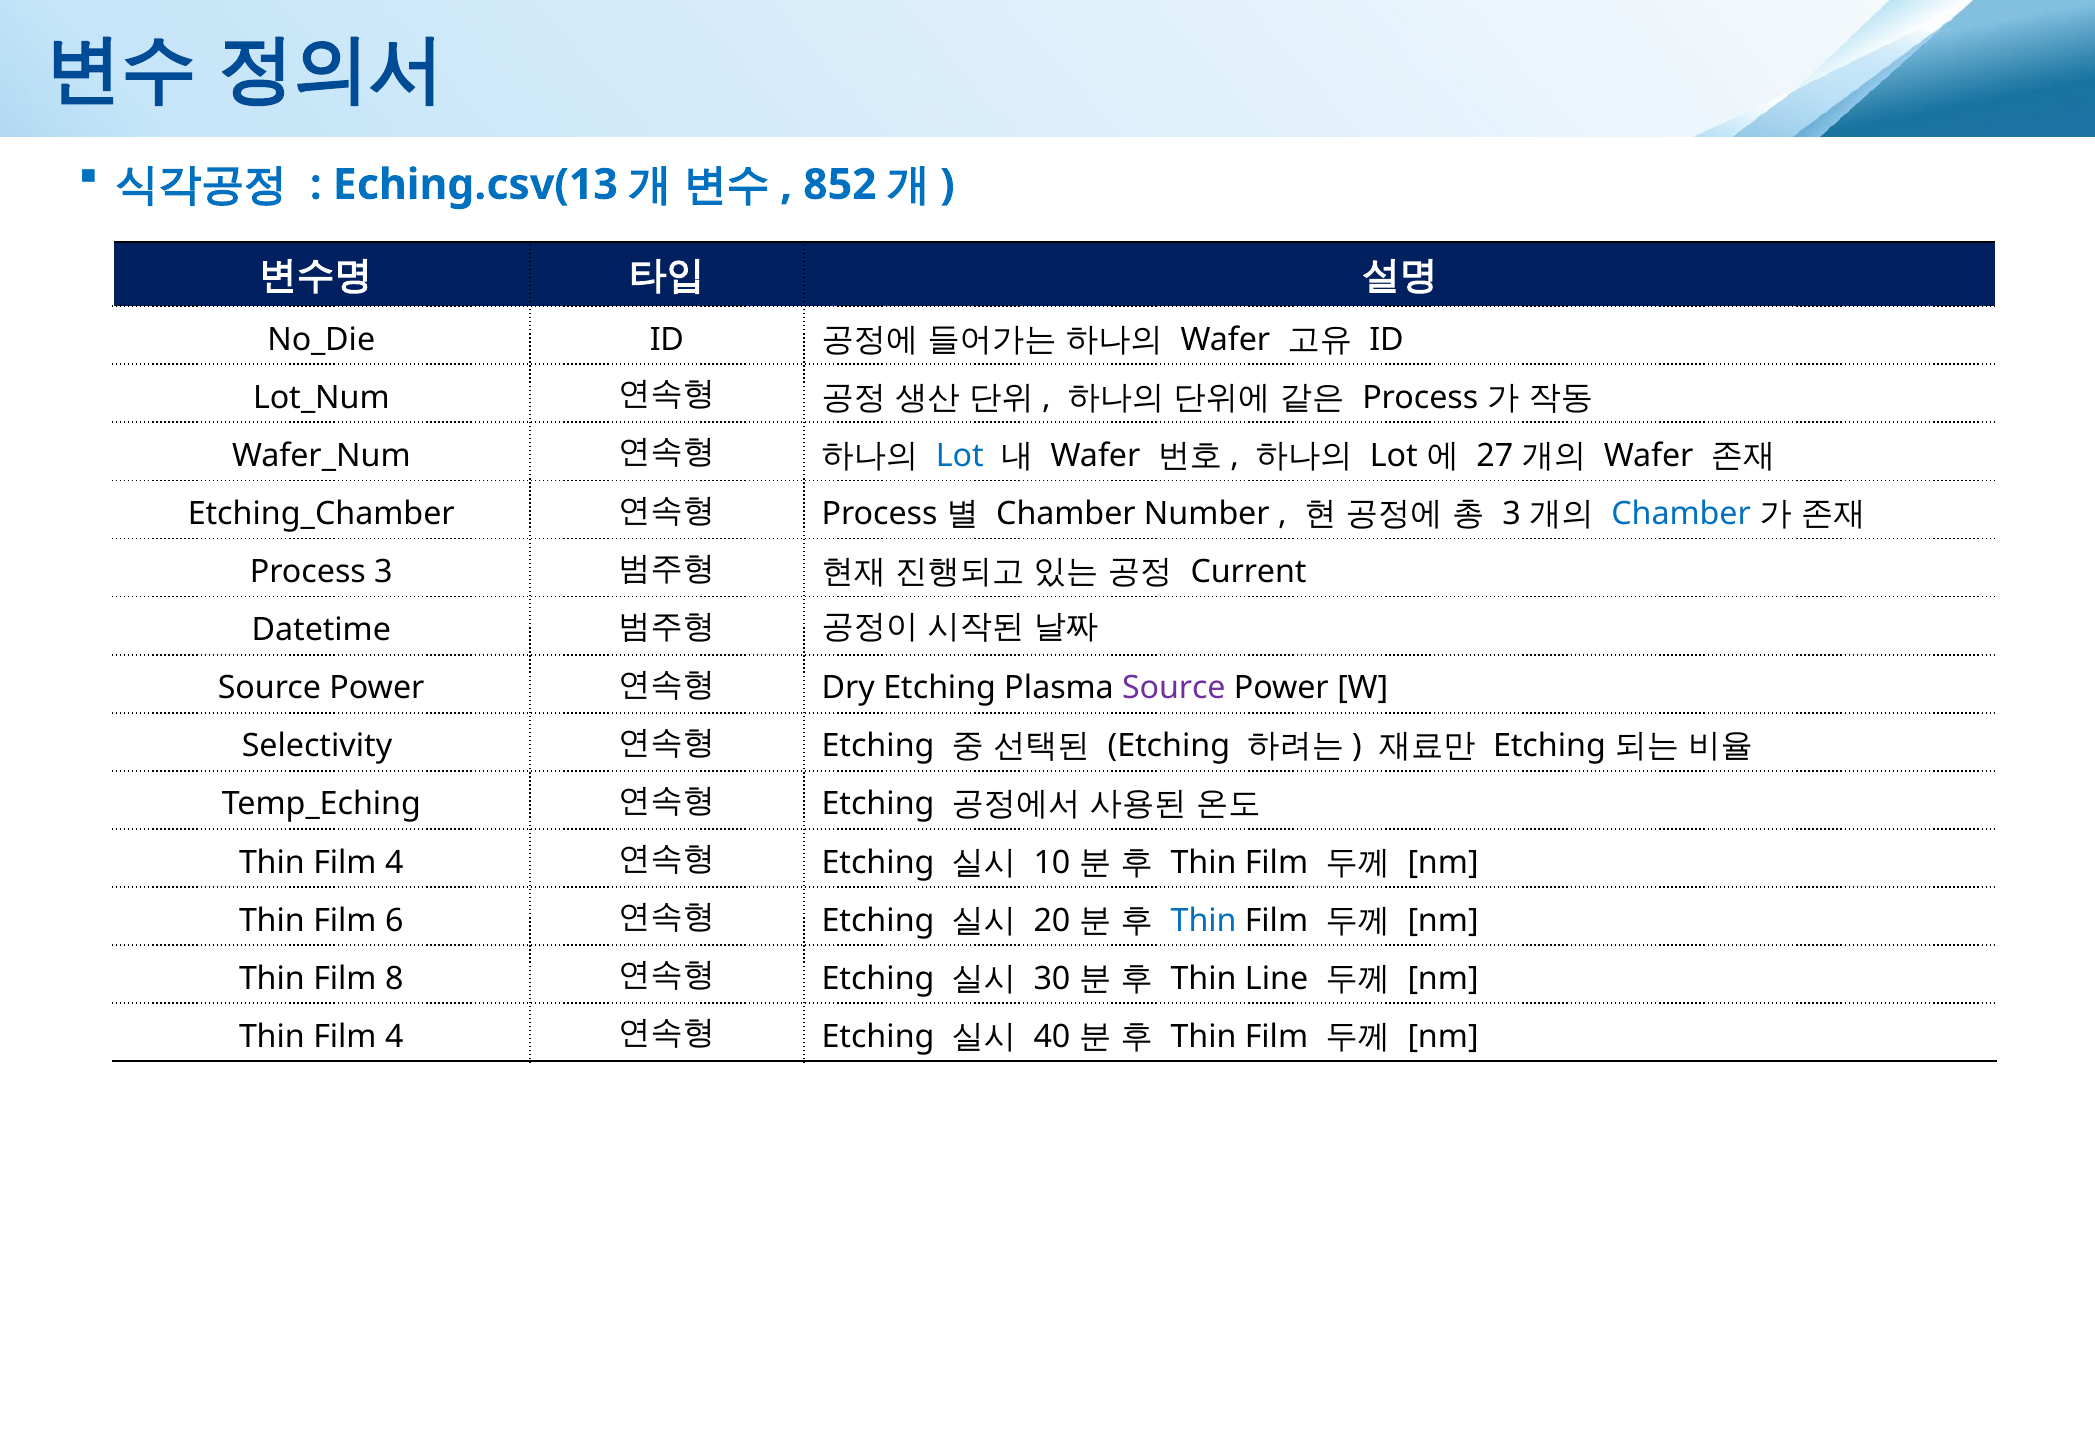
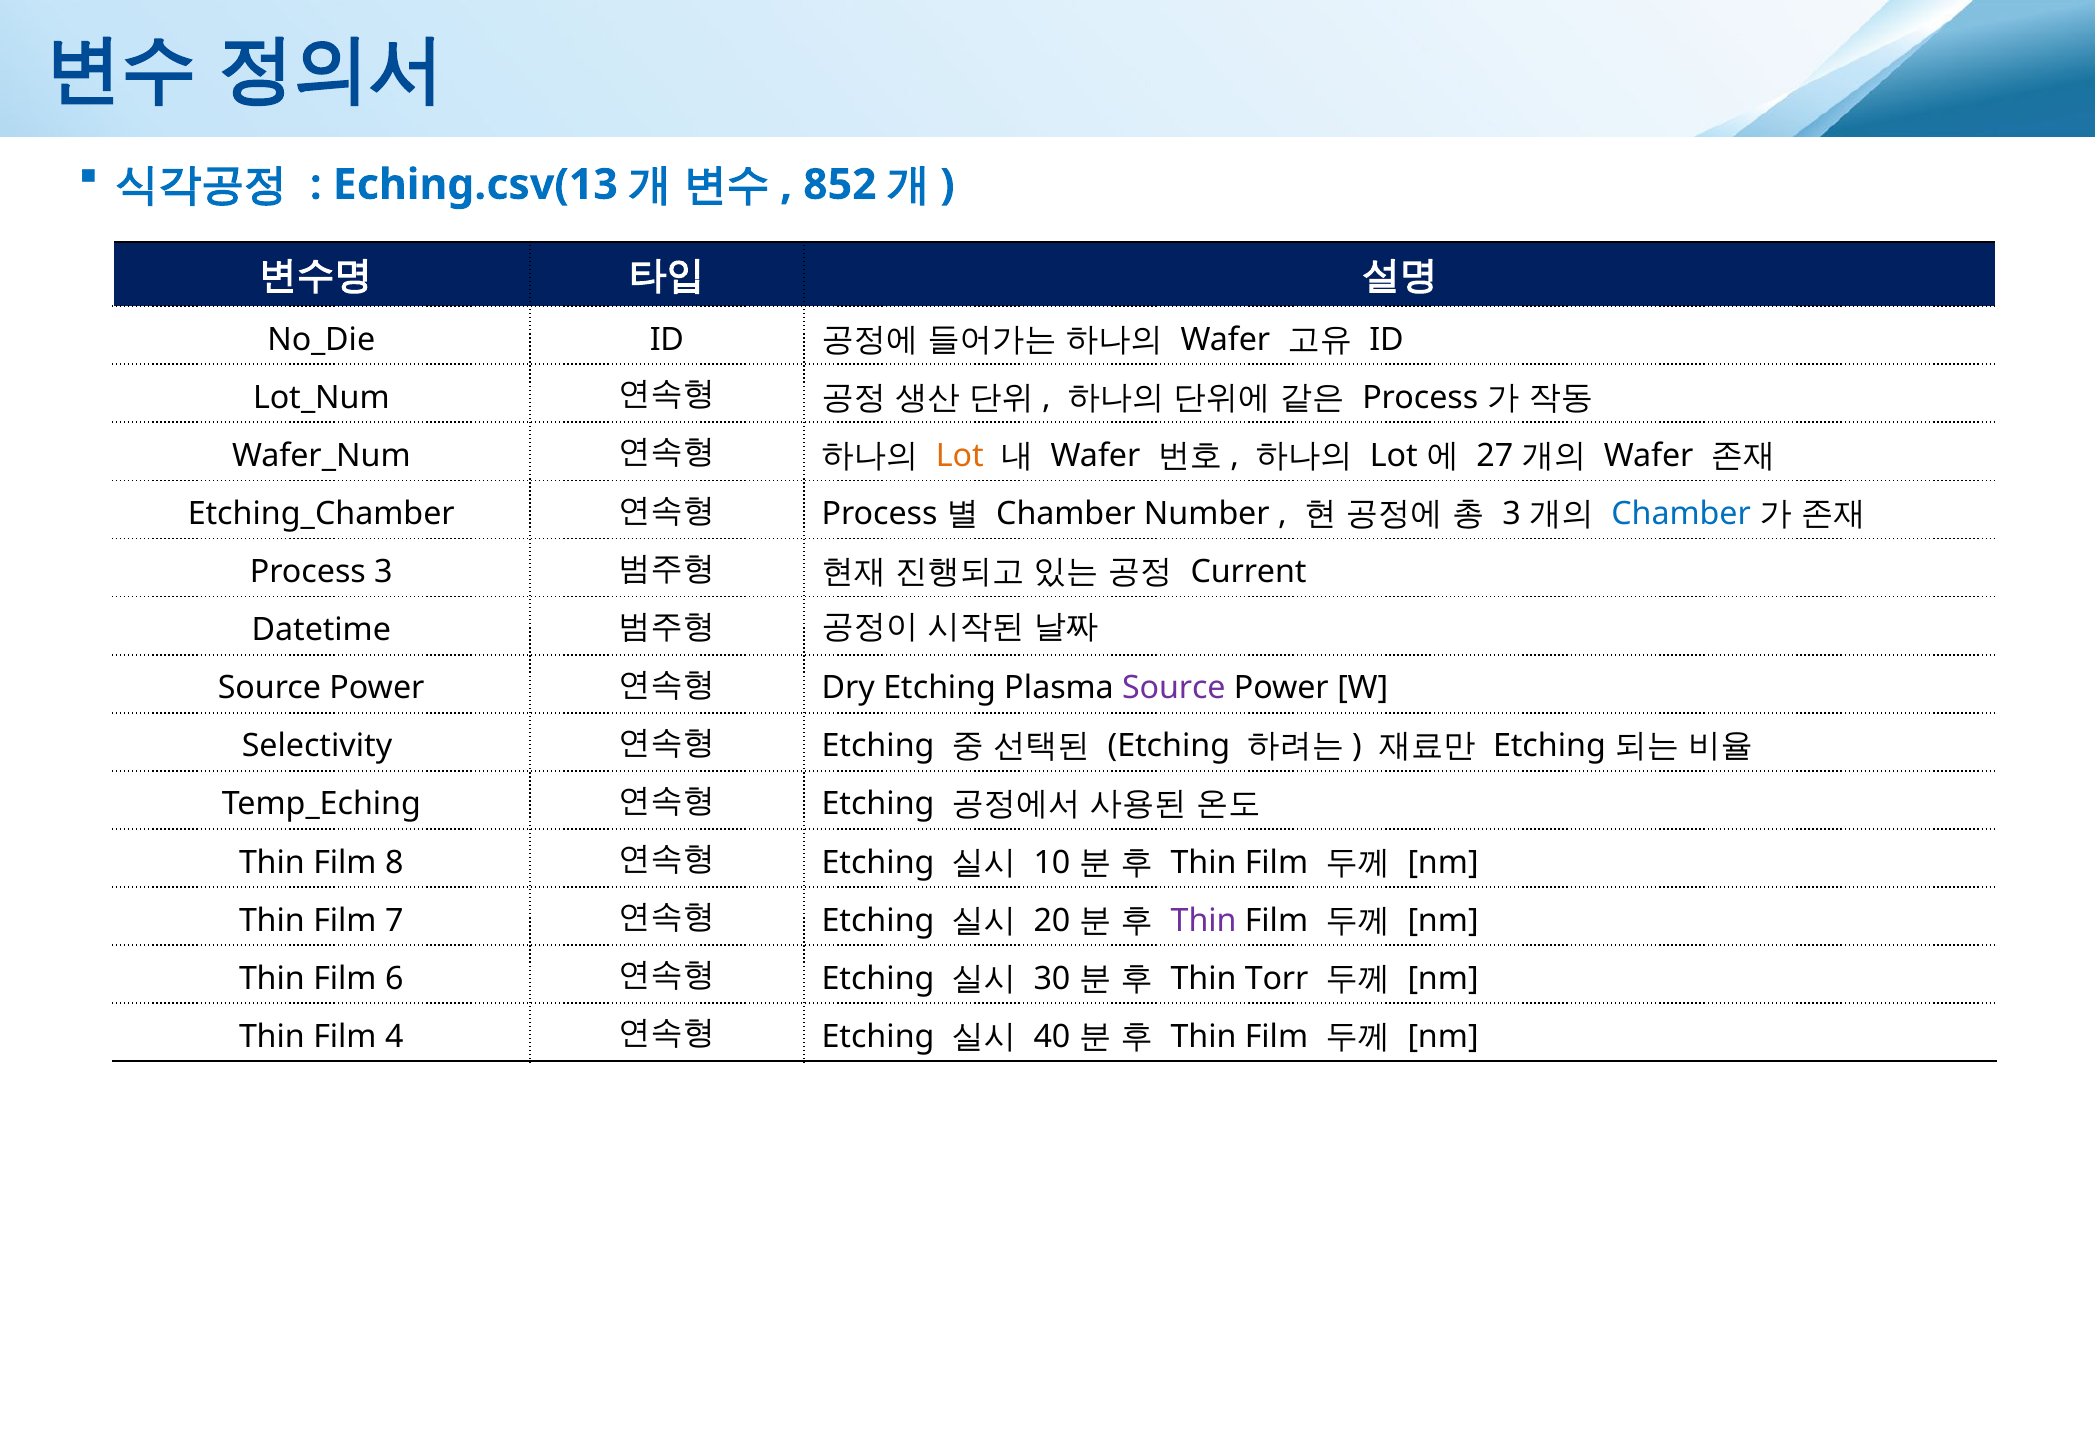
Lot colour: blue -> orange (960, 456)
4: 4 -> 8 (394, 863)
6: 6 -> 7 (394, 921)
Thin colour: blue -> purple (1204, 921)
8: 8 -> 6 (394, 979)
Line: Line -> Torr (1277, 979)
